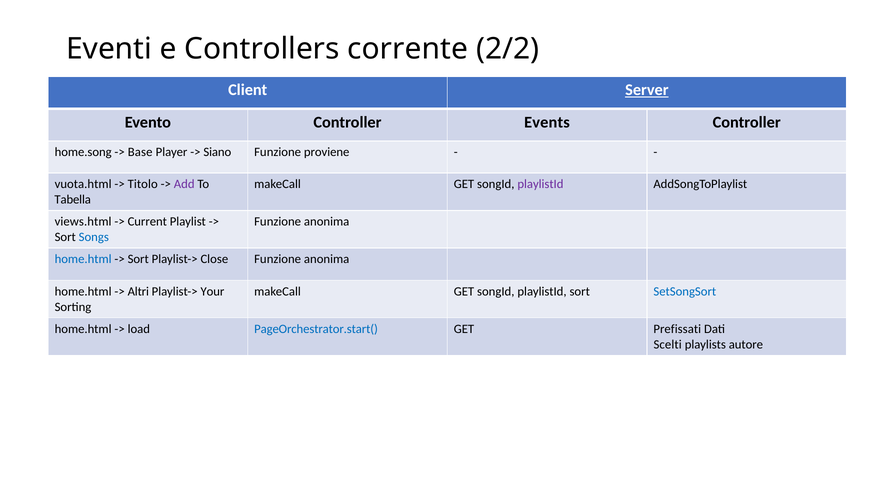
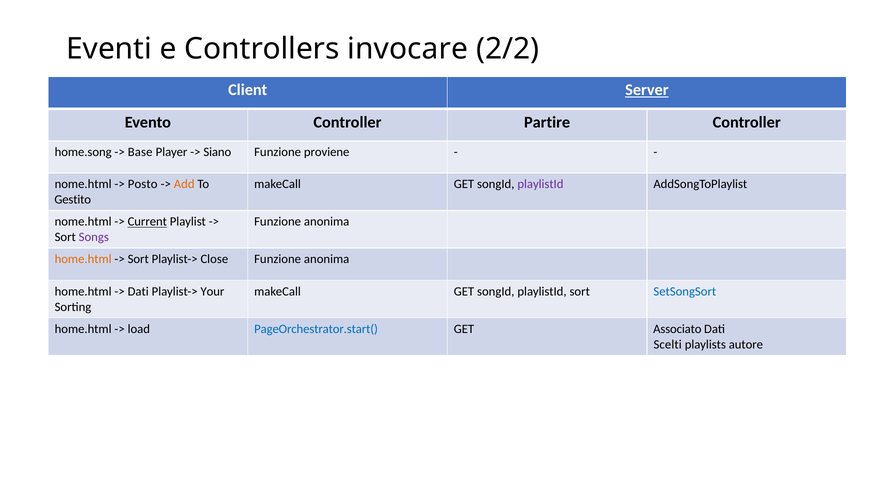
corrente: corrente -> invocare (408, 49)
Events: Events -> Partire (547, 122)
vuota.html: vuota.html -> nome.html (83, 184)
Titolo: Titolo -> Posto (143, 184)
Add colour: purple -> orange (184, 184)
Tabella: Tabella -> Gestito (73, 200)
views.html: views.html -> nome.html (83, 222)
Current underline: none -> present (147, 222)
Songs colour: blue -> purple (94, 237)
home.html colour: blue -> orange (83, 259)
Altri: Altri -> Dati (138, 291)
Prefissati: Prefissati -> Associato (677, 329)
